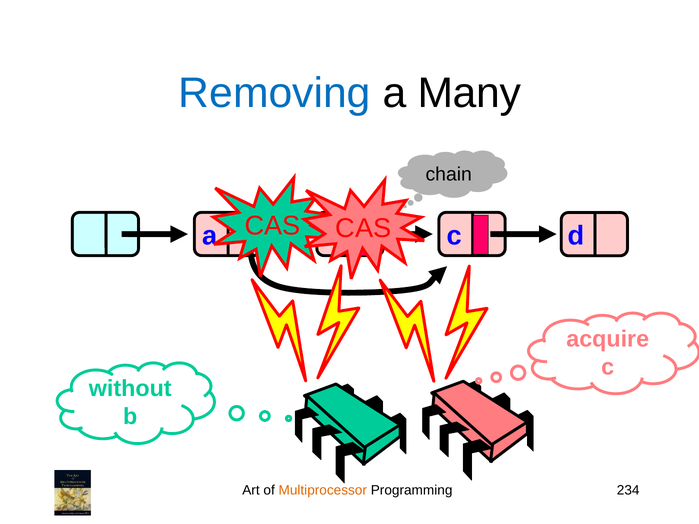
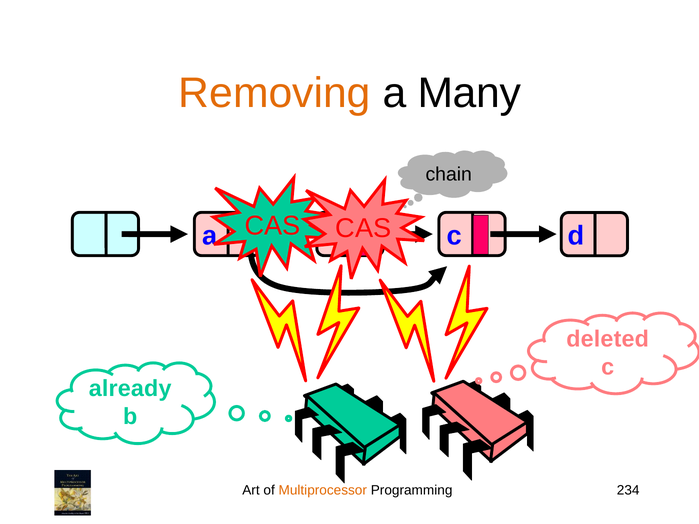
Removing colour: blue -> orange (275, 93)
acquire: acquire -> deleted (608, 339)
without: without -> already (130, 389)
